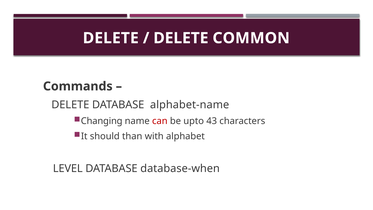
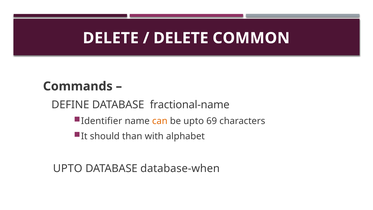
DELETE: DELETE -> DEFINE (70, 105)
alphabet-name: alphabet-name -> fractional-name (190, 105)
Changing: Changing -> Identifier (102, 121)
can colour: red -> orange (160, 121)
43: 43 -> 69 (212, 121)
LEVEL: LEVEL -> UPTO (68, 168)
